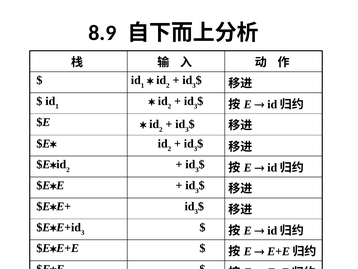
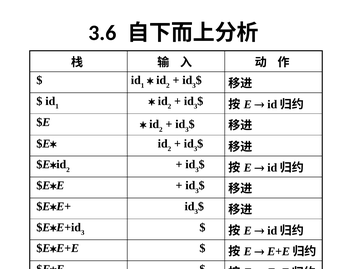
8.9: 8.9 -> 3.6 (102, 33)
